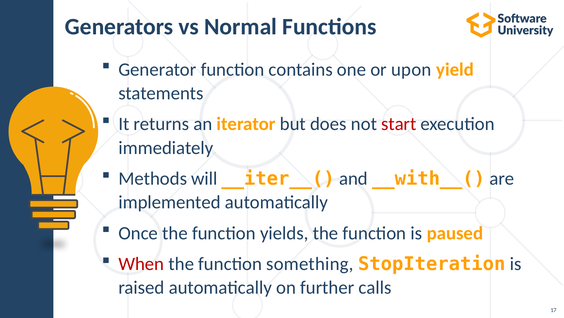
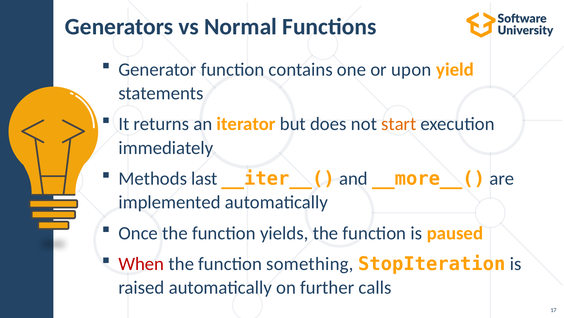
start colour: red -> orange (399, 124)
will: will -> last (204, 178)
__with__(: __with__( -> __more__( (429, 178)
